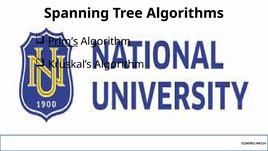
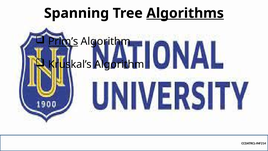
Algorithms underline: none -> present (185, 13)
